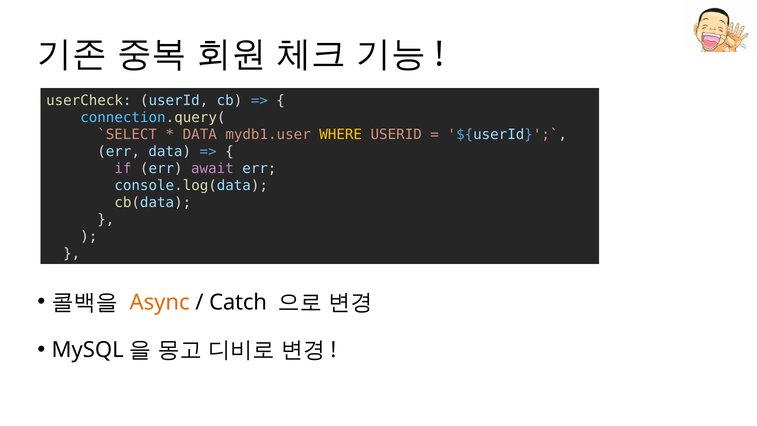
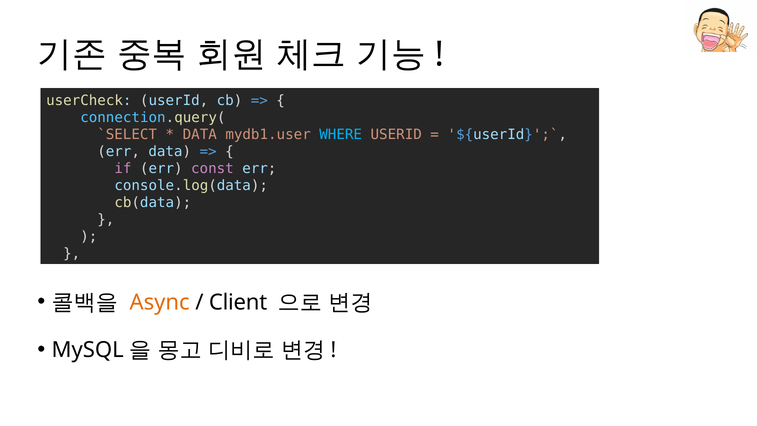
WHERE colour: yellow -> light blue (341, 134)
await: await -> const (212, 168)
Catch: Catch -> Client (238, 302)
